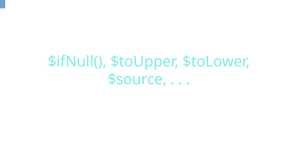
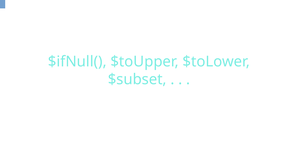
$source: $source -> $subset (137, 79)
